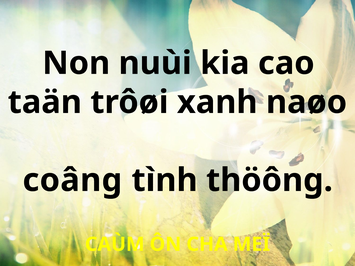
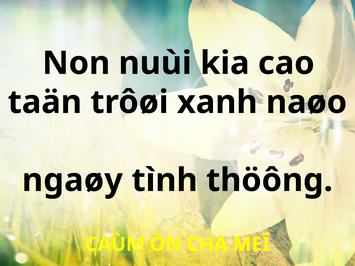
coâng: coâng -> ngaøy (72, 180)
